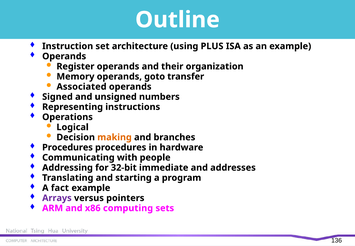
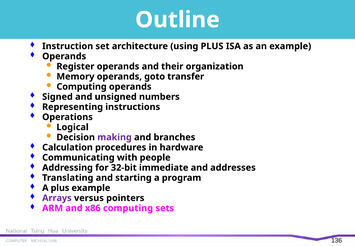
Associated: Associated -> Computing (82, 87)
making colour: orange -> purple (115, 137)
Procedures: Procedures -> Calculation (67, 147)
A fact: fact -> plus (60, 188)
